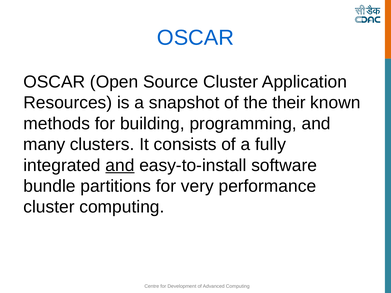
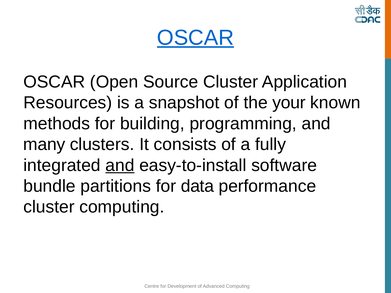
OSCAR underline: none -> present (195, 38)
their: their -> your (289, 103)
very: very -> data (197, 186)
